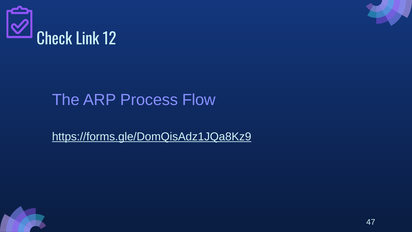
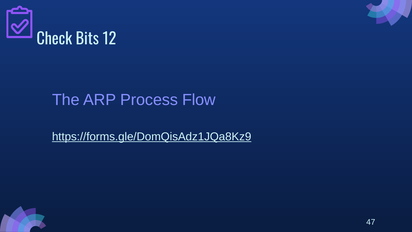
Link: Link -> Bits (87, 39)
